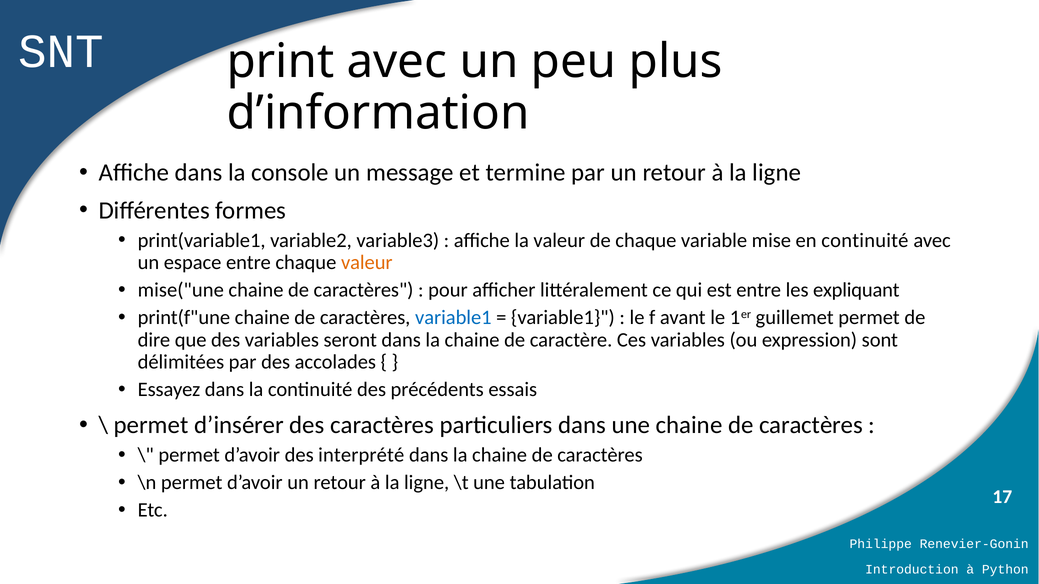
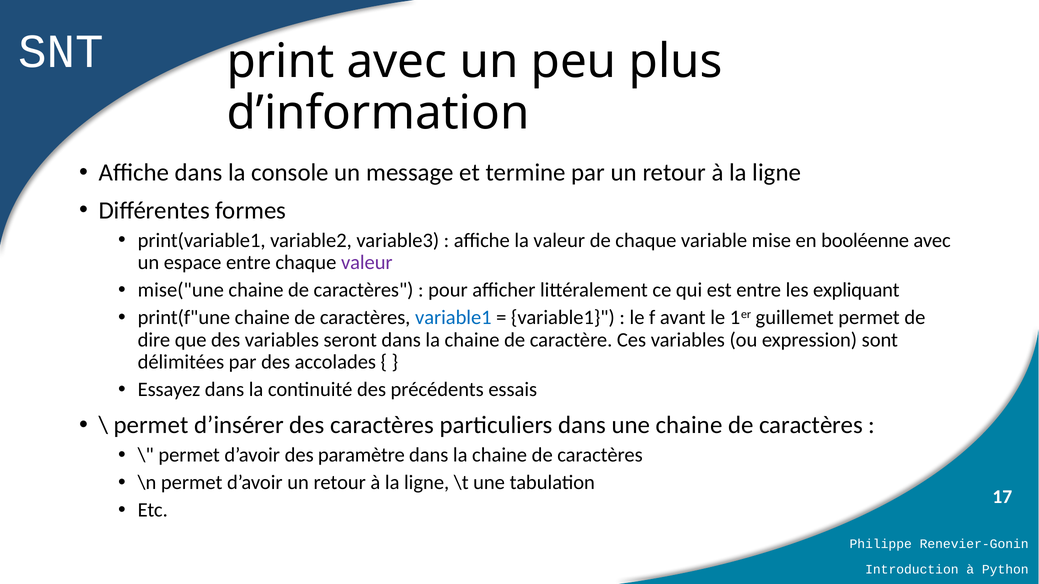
en continuité: continuité -> booléenne (865, 240)
valeur colour: orange -> purple (367, 263)
interprété: interprété -> paramètre (361, 455)
